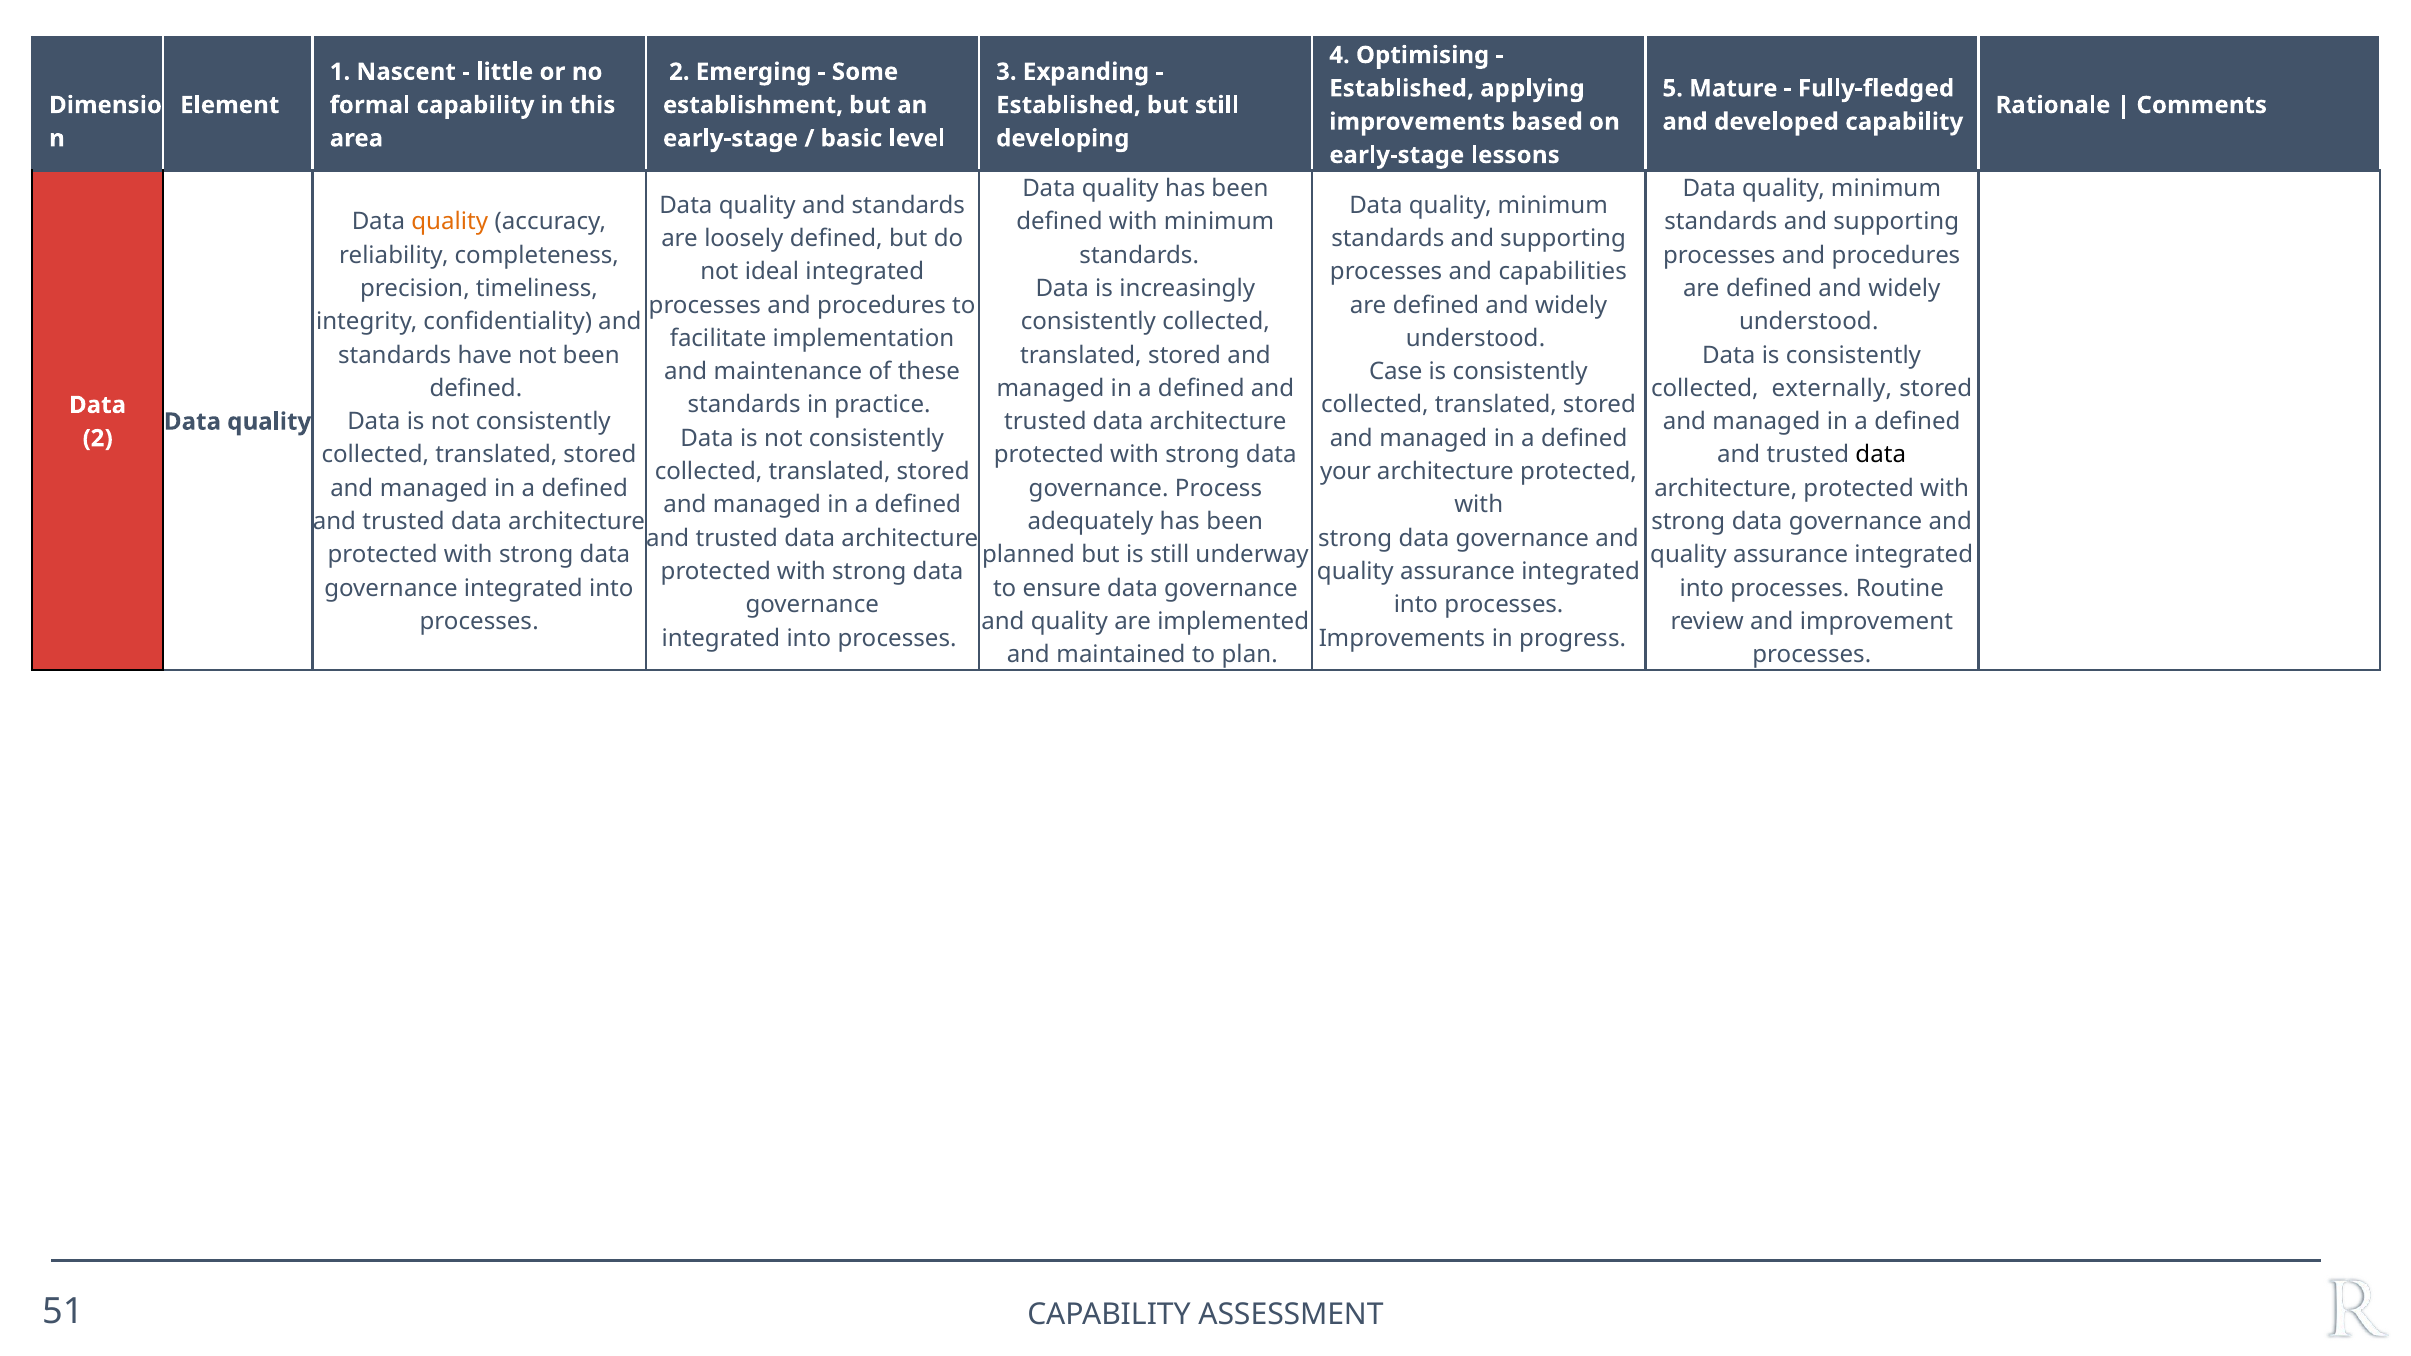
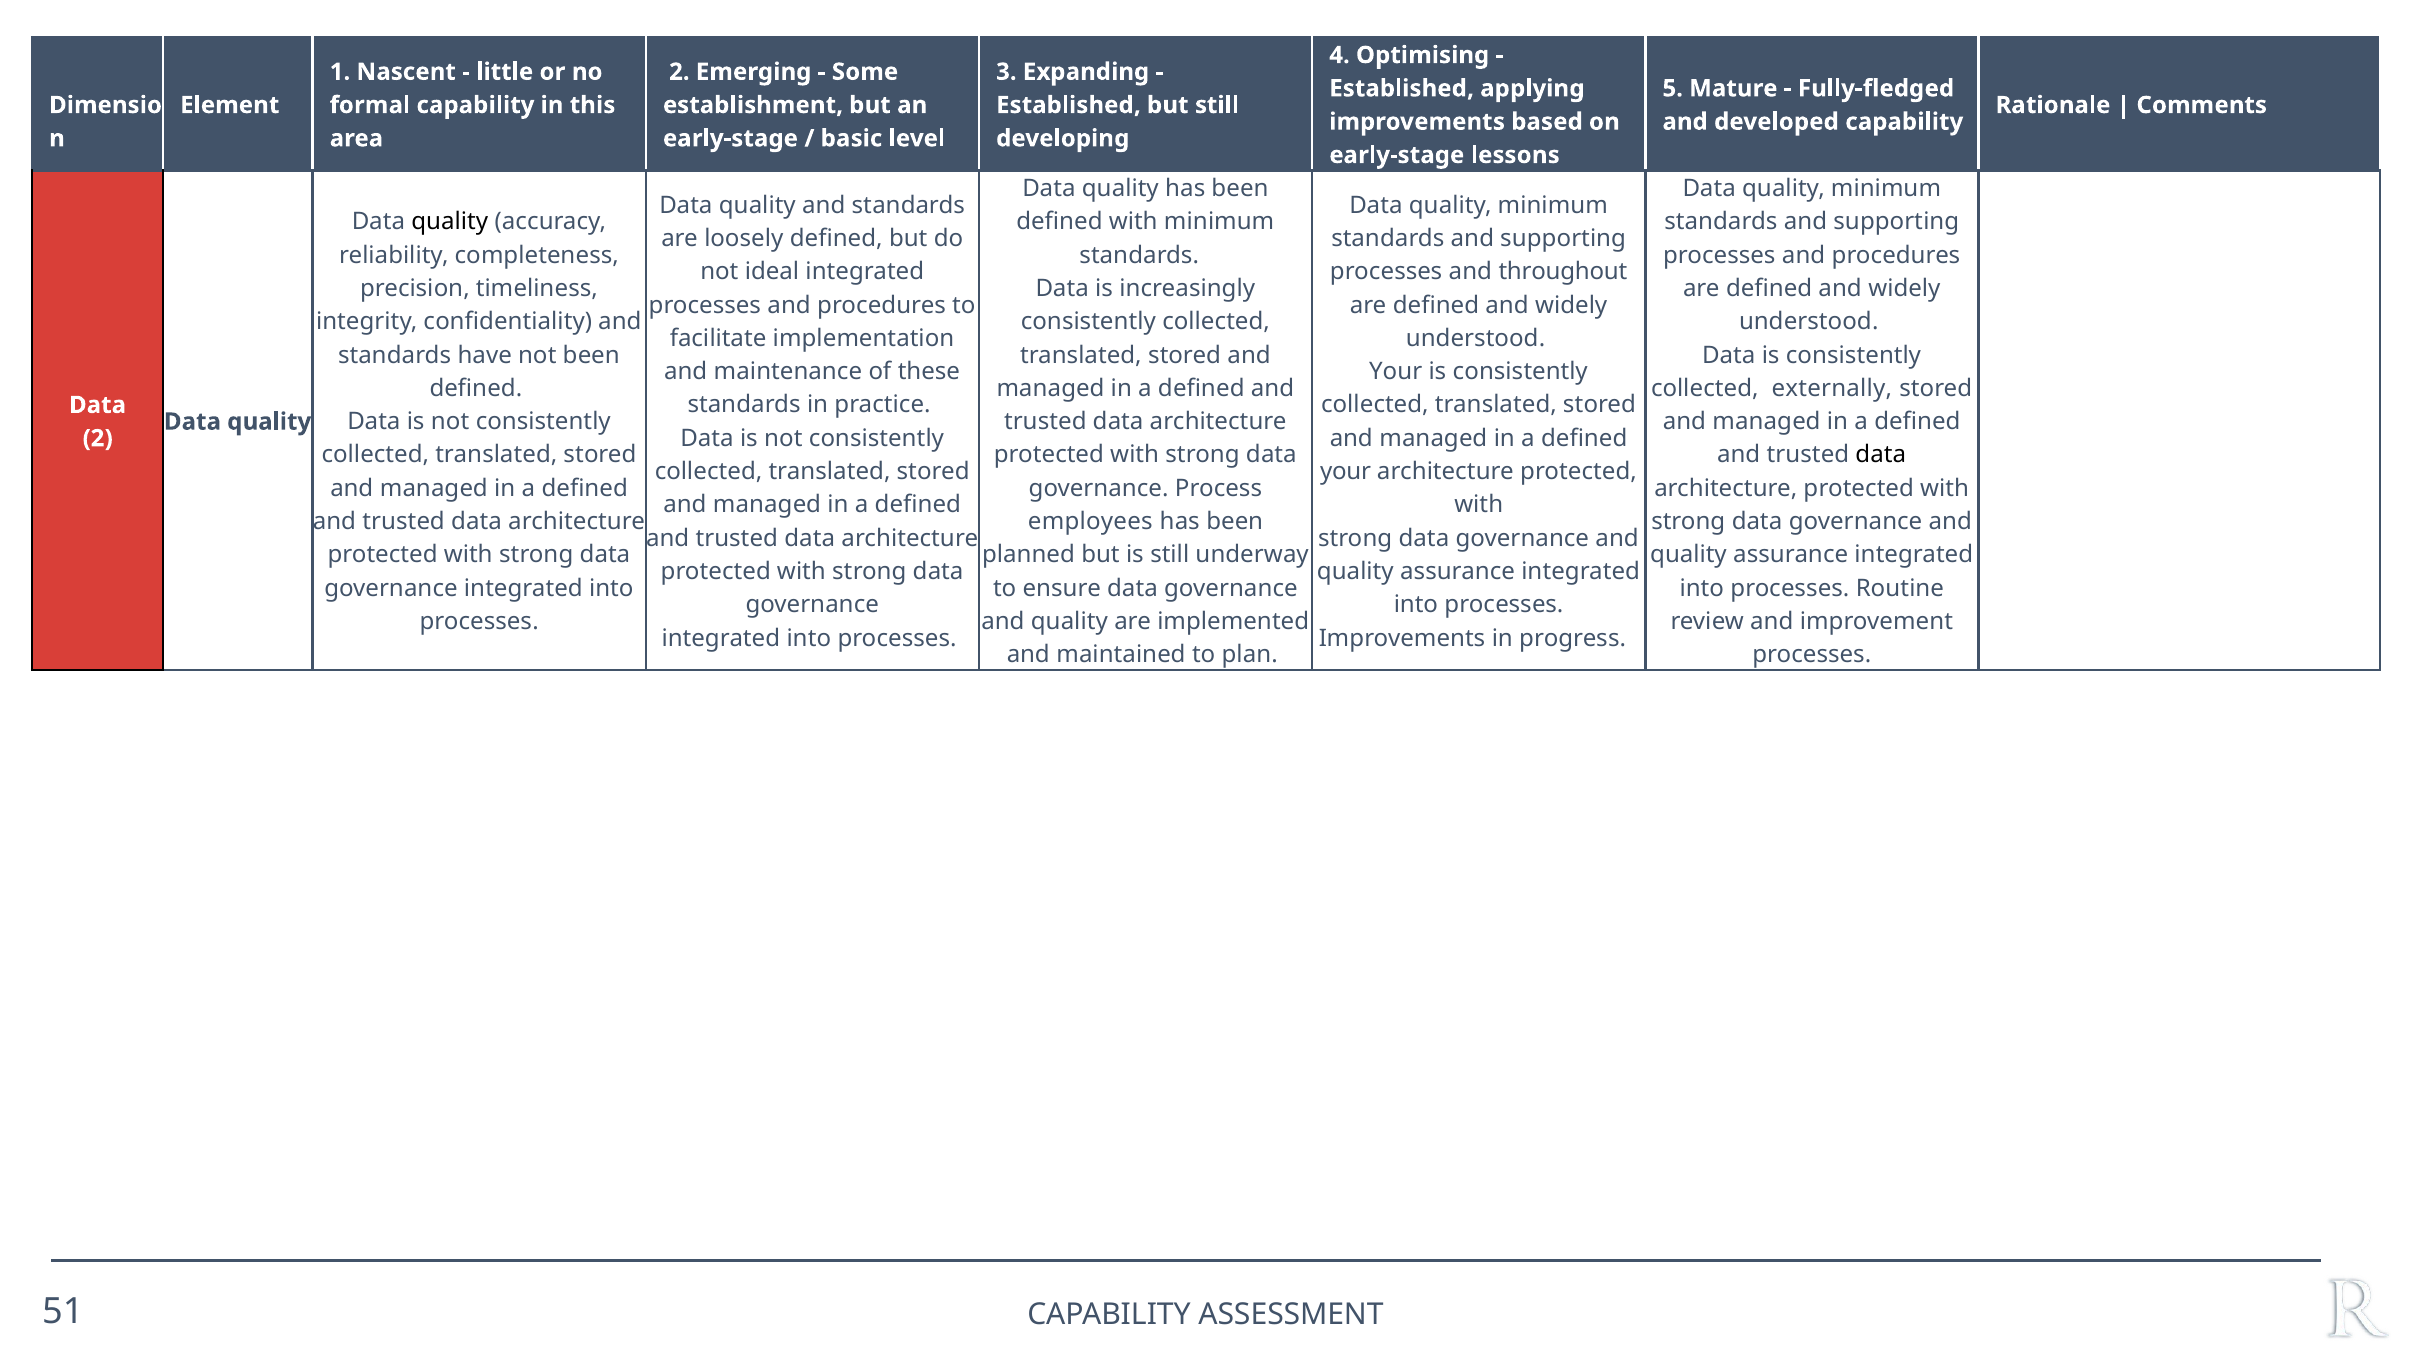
quality colour: orange -> black (450, 222)
capabilities: capabilities -> throughout (1563, 272)
Case: Case -> Your (1396, 372)
adequately: adequately -> employees (1090, 522)
